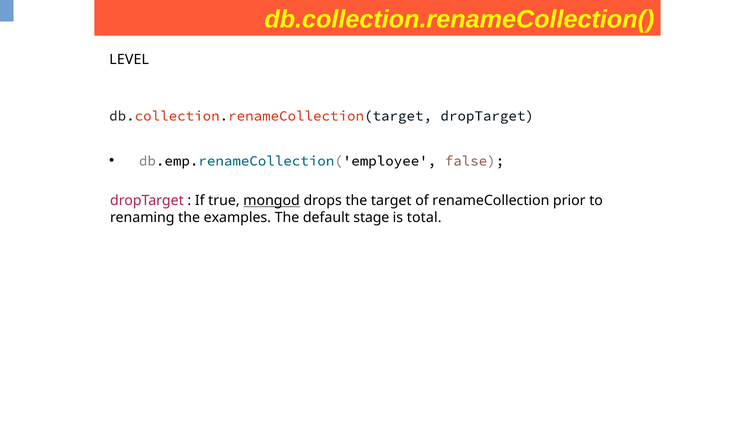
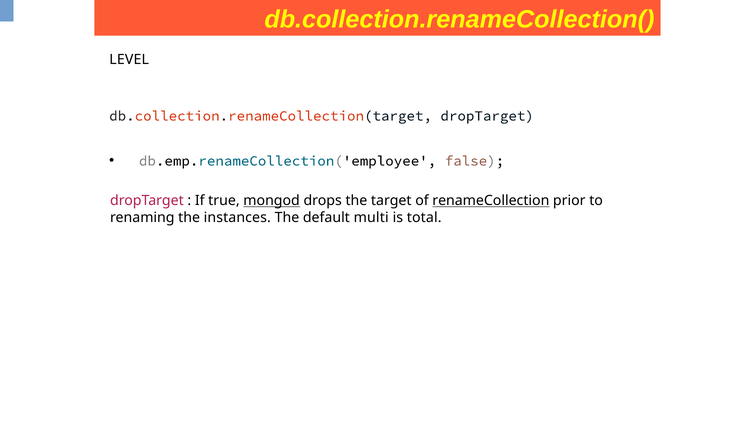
renameCollection underline: none -> present (491, 201)
examples: examples -> instances (237, 218)
stage: stage -> multi (371, 218)
